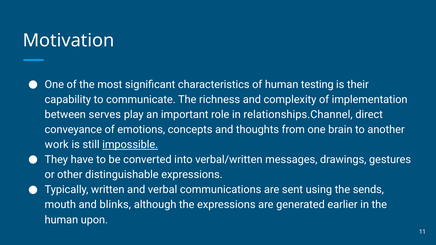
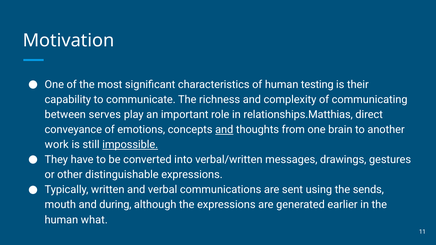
implementation: implementation -> communicating (370, 100)
relationships.Channel: relationships.Channel -> relationships.Matthias (298, 115)
and underline: none -> present (224, 130)
blinks: blinks -> during (115, 205)
upon: upon -> what (94, 220)
